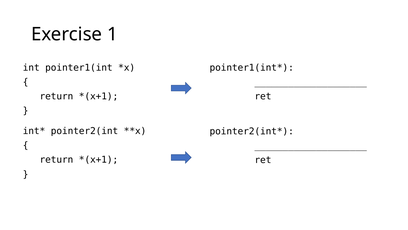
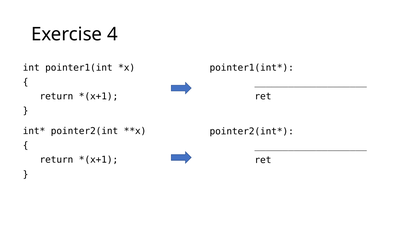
1: 1 -> 4 (112, 34)
